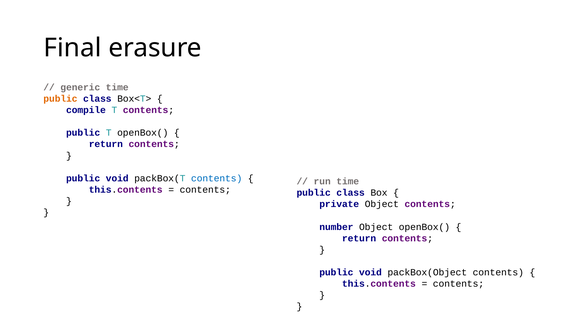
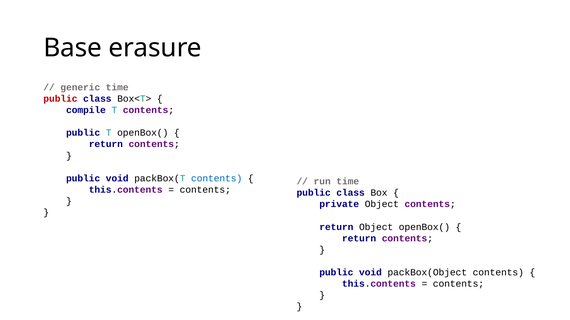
Final: Final -> Base (73, 48)
public colour: orange -> red (60, 99)
number: number -> return (336, 227)
